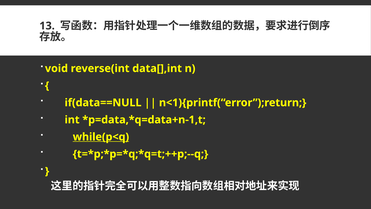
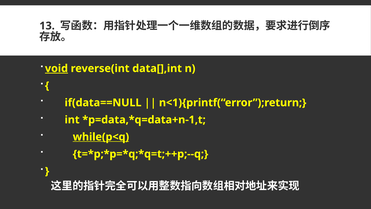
void underline: none -> present (56, 68)
